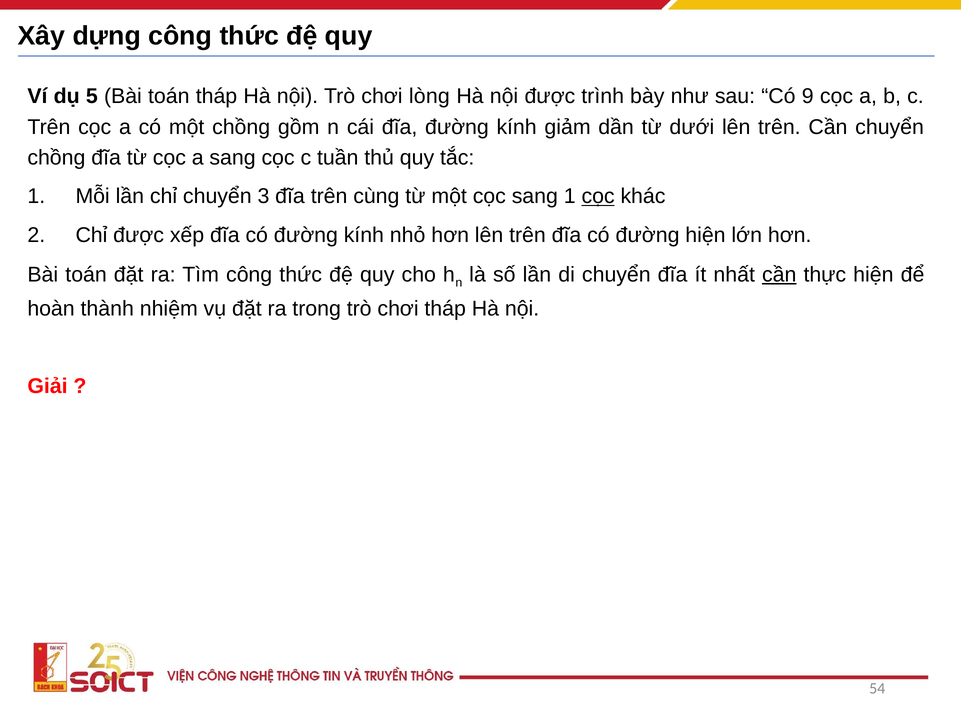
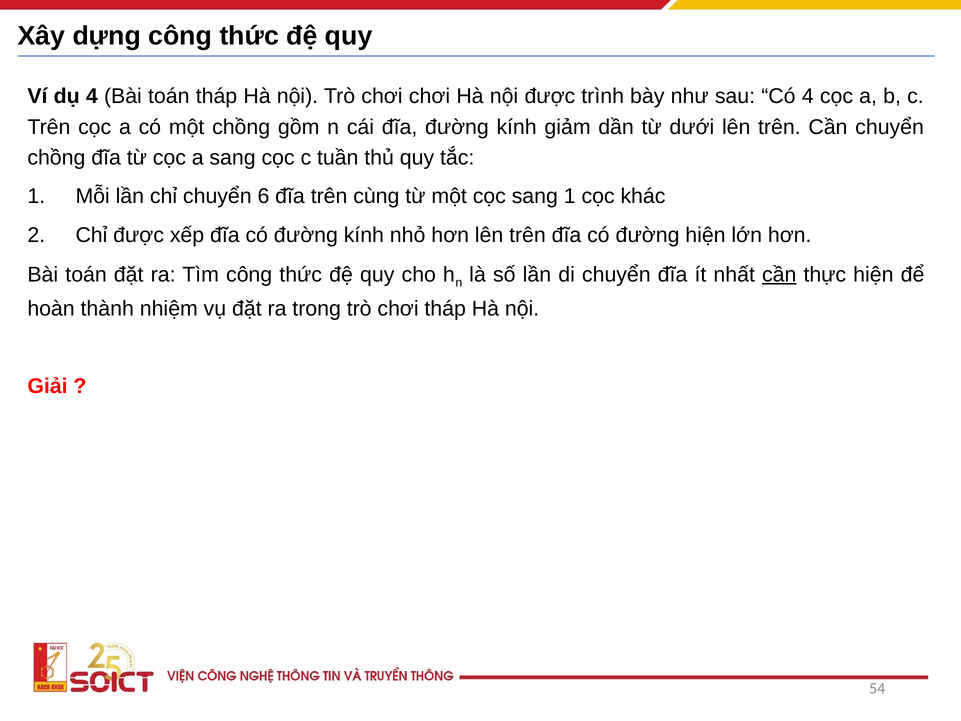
dụ 5: 5 -> 4 (92, 96)
chơi lòng: lòng -> chơi (429, 96)
Có 9: 9 -> 4 (808, 96)
3: 3 -> 6 (263, 196)
cọc underline: present -> none (598, 196)
